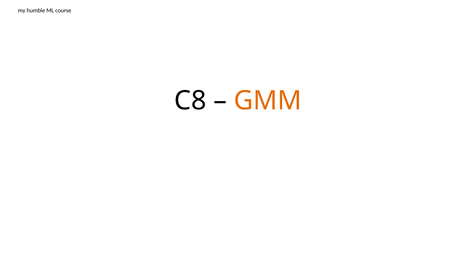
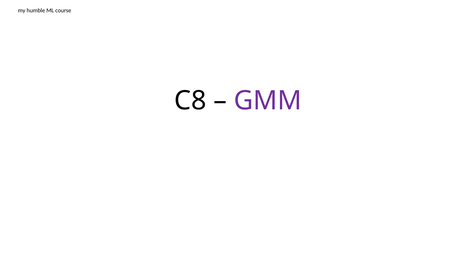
GMM colour: orange -> purple (268, 101)
